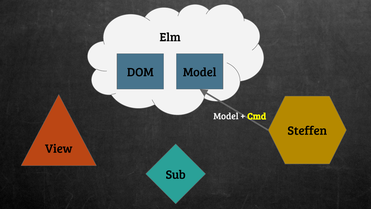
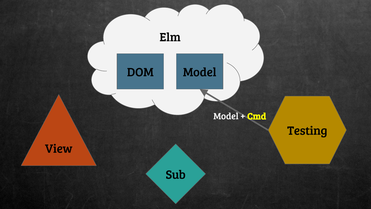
Steffen: Steffen -> Testing (307, 131)
